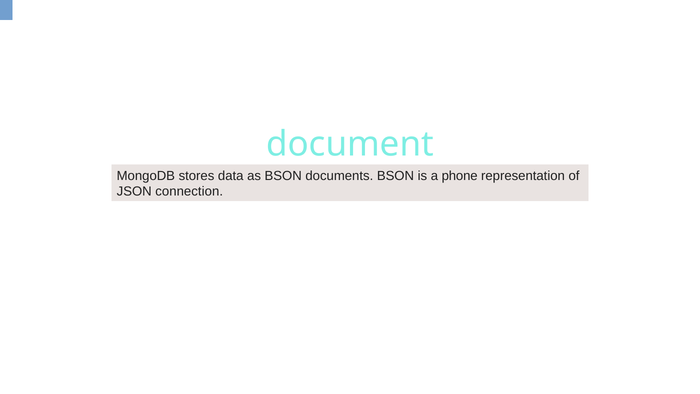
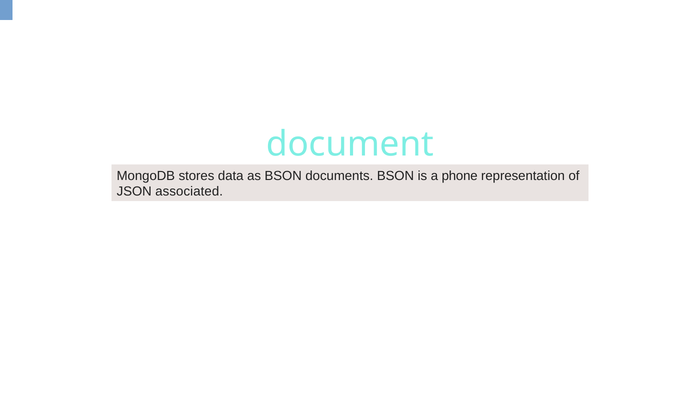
connection: connection -> associated (189, 191)
